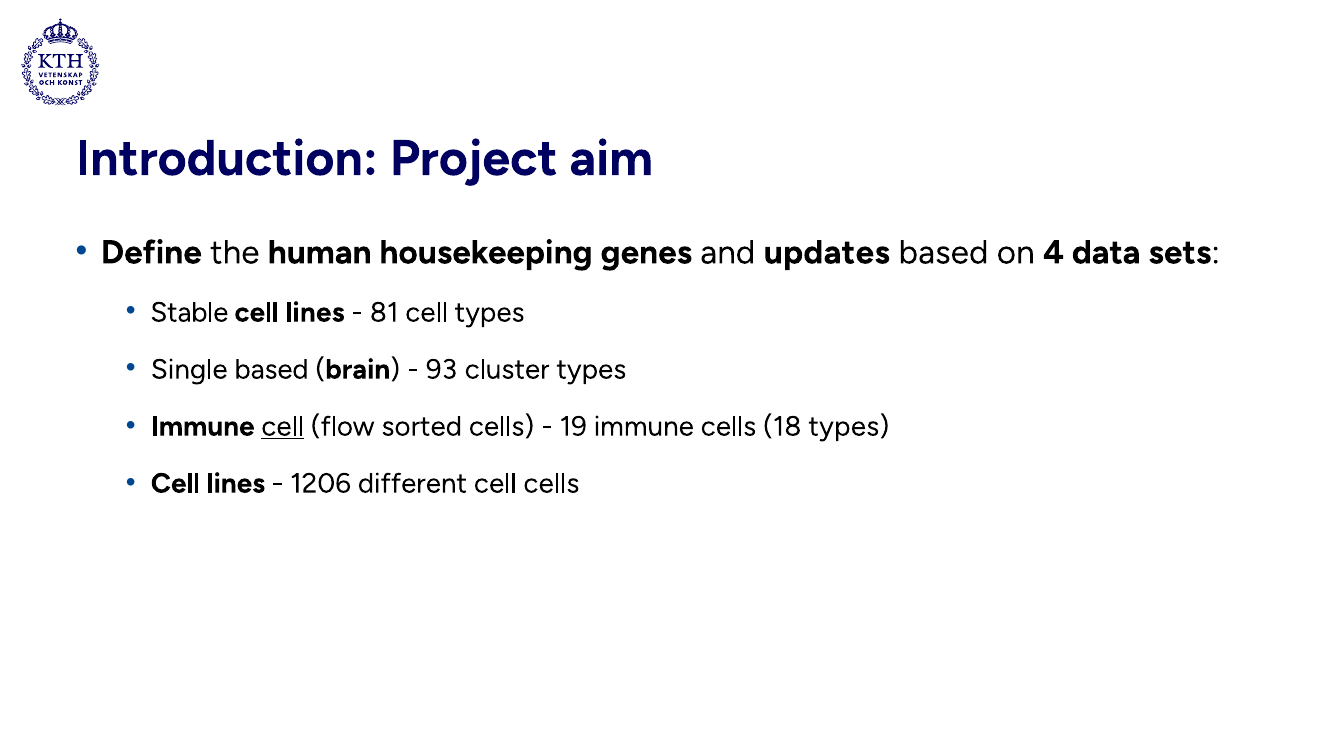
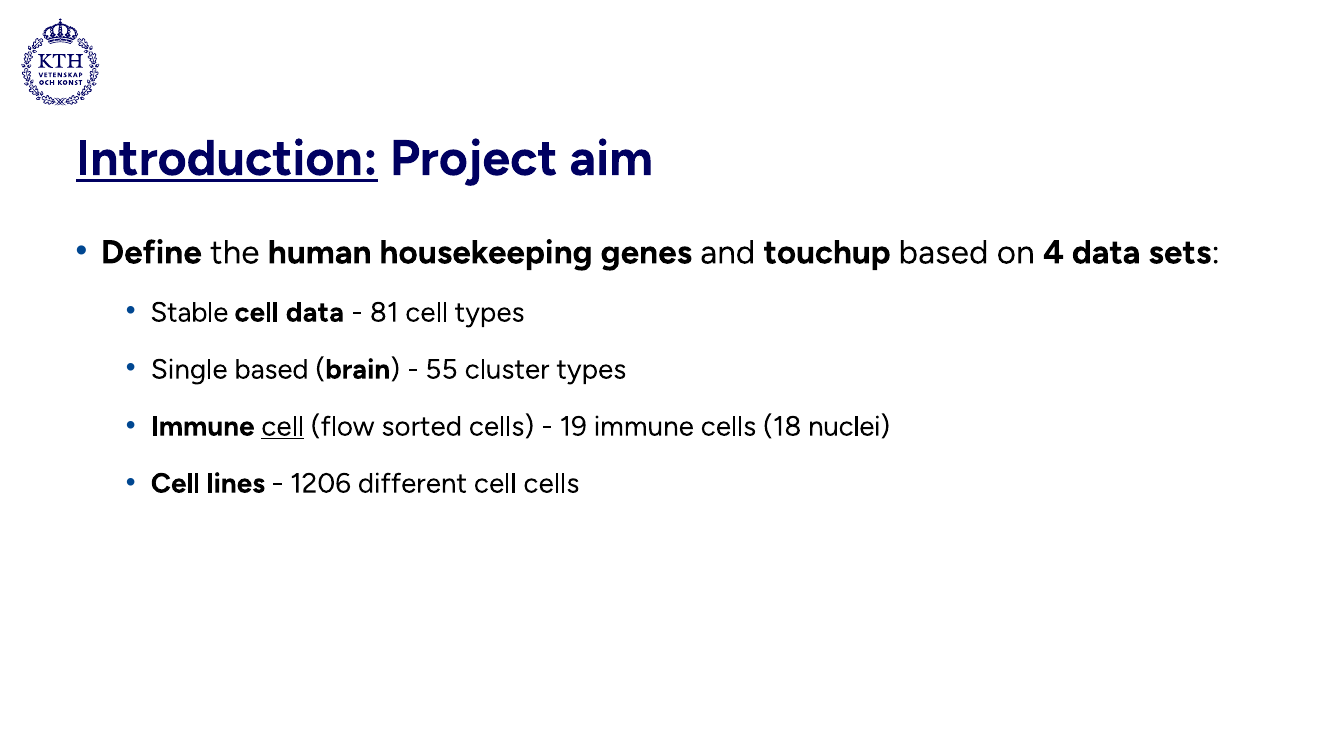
Introduction underline: none -> present (227, 158)
updates: updates -> touchup (827, 252)
lines: lines -> data (315, 312)
93: 93 -> 55 (441, 369)
18 types: types -> nuclei (849, 426)
